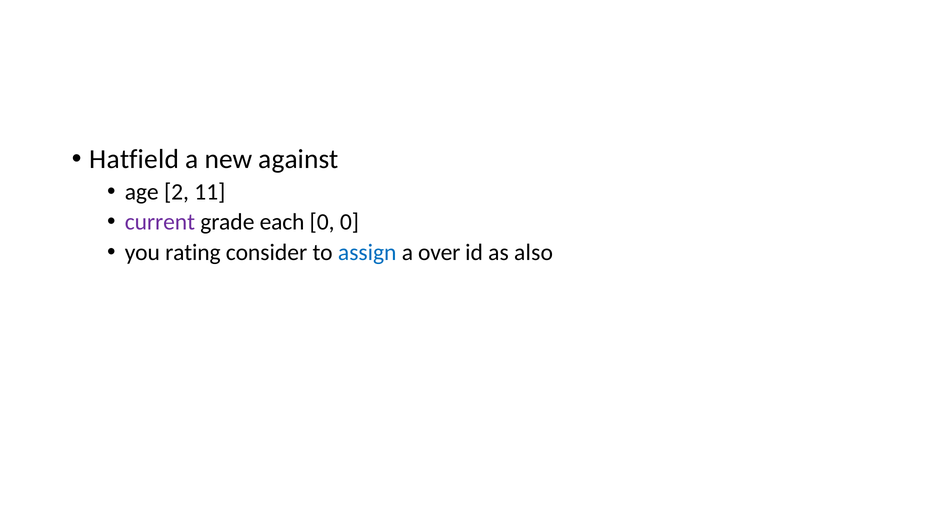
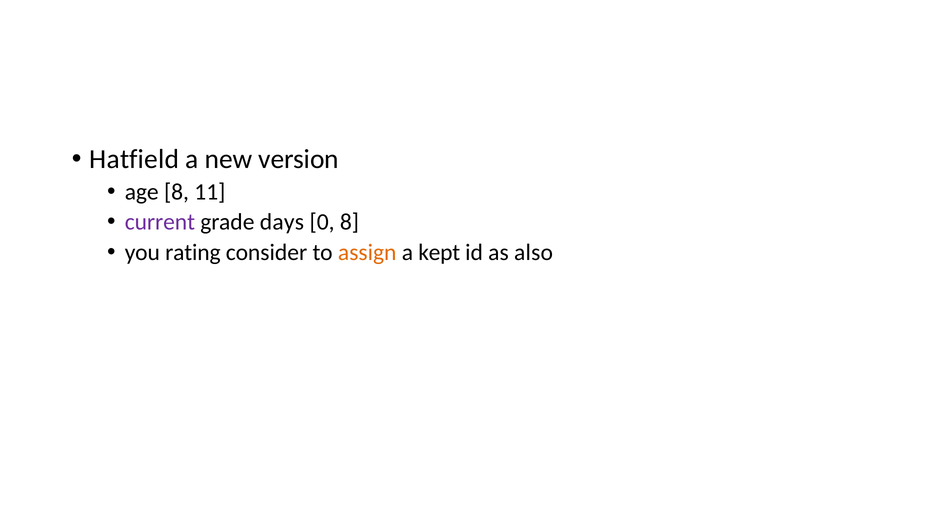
against: against -> version (299, 159)
age 2: 2 -> 8 (176, 192)
each: each -> days (282, 222)
0 0: 0 -> 8 (349, 222)
assign colour: blue -> orange (367, 252)
over: over -> kept (439, 252)
